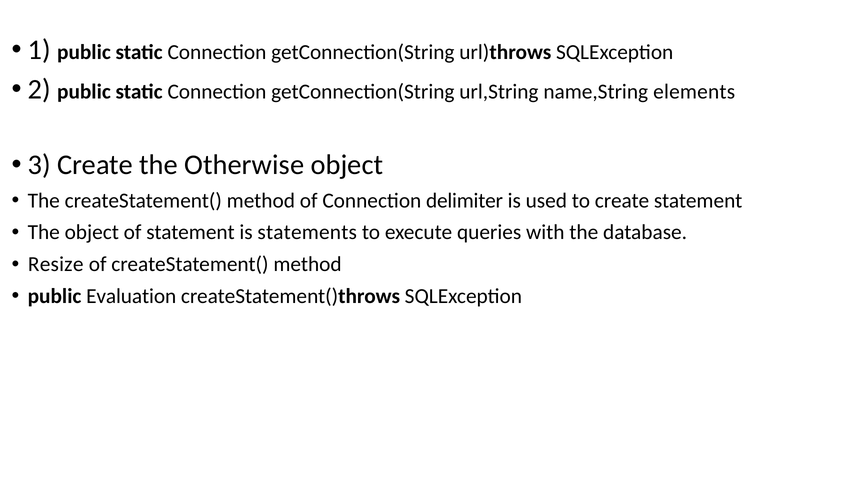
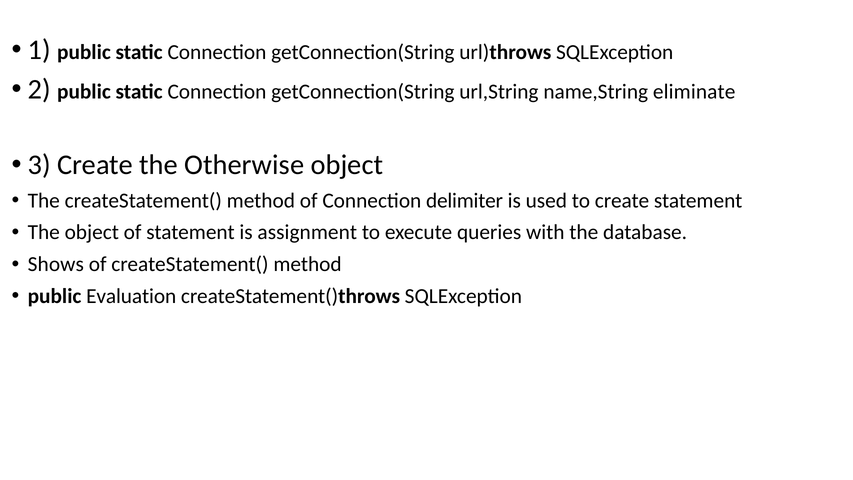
elements: elements -> eliminate (694, 92)
statements: statements -> assignment (307, 232)
Resize: Resize -> Shows (56, 264)
